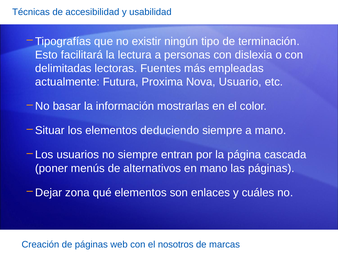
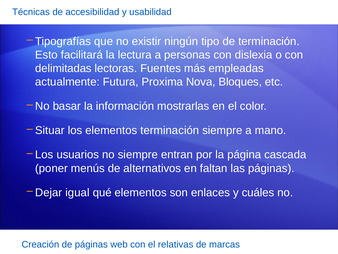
Usuario: Usuario -> Bloques (240, 82)
elementos deduciendo: deduciendo -> terminación (170, 130)
en mano: mano -> faltan (214, 168)
zona: zona -> igual (77, 192)
nosotros: nosotros -> relativas (176, 244)
